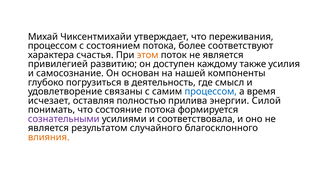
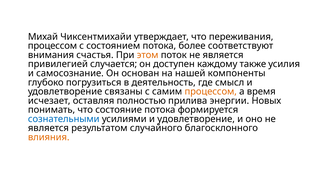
характера: характера -> внимания (51, 55)
развитию: развитию -> случается (114, 64)
процессом colour: blue -> orange (211, 92)
Силой: Силой -> Новых (266, 101)
сознательными colour: purple -> blue (64, 119)
усилиями и соответствовала: соответствовала -> удовлетворение (196, 119)
